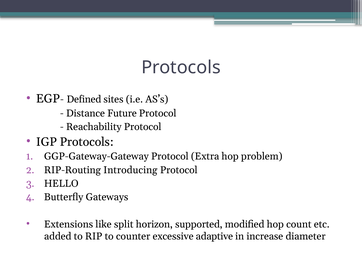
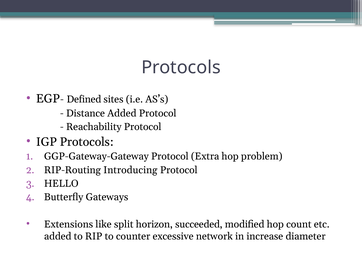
Distance Future: Future -> Added (122, 114)
supported: supported -> succeeded (199, 225)
adaptive: adaptive -> network (214, 237)
